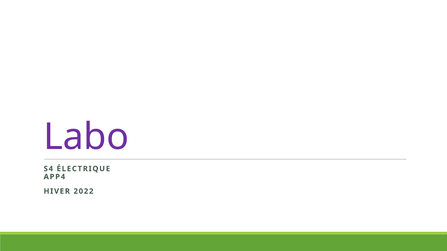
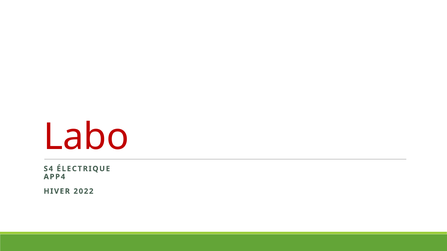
Labo colour: purple -> red (86, 137)
